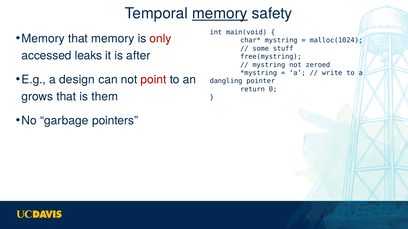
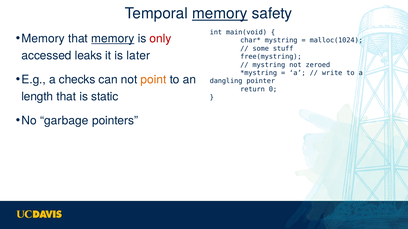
memory underline: none -> present (113, 39)
after: after -> later (138, 56)
design: design -> checks (77, 80)
point colour: red -> orange (154, 80)
grows: grows -> length (37, 97)
them: them -> static (105, 97)
